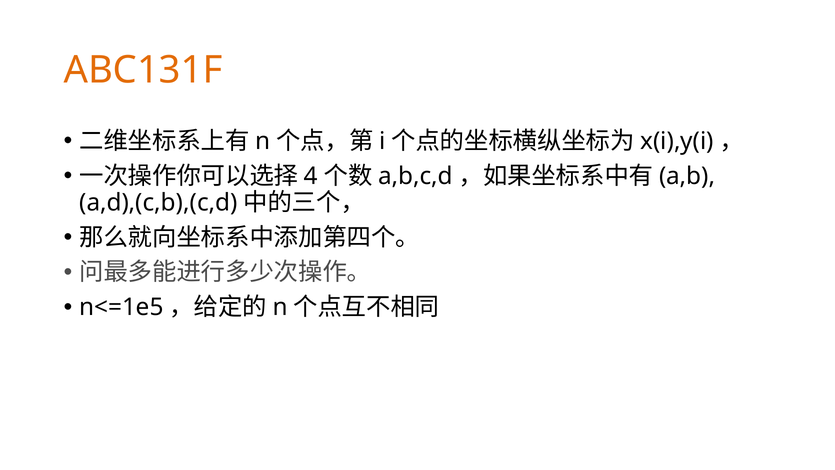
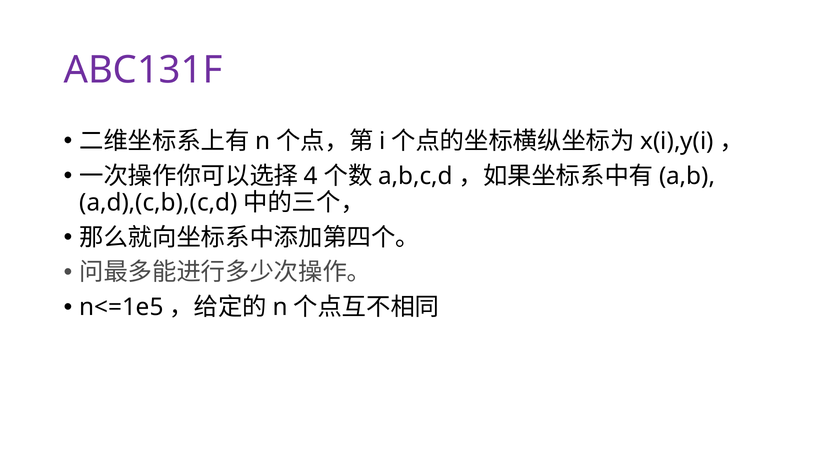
ABC131F colour: orange -> purple (143, 70)
